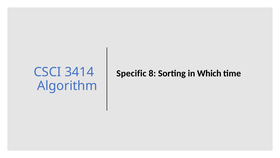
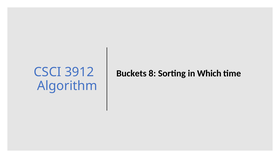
3414: 3414 -> 3912 (79, 72)
Specific: Specific -> Buckets (131, 73)
